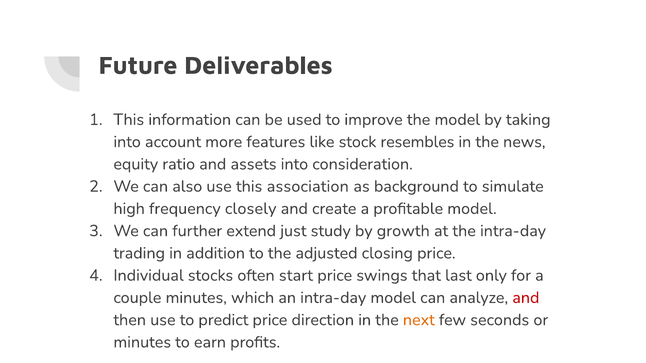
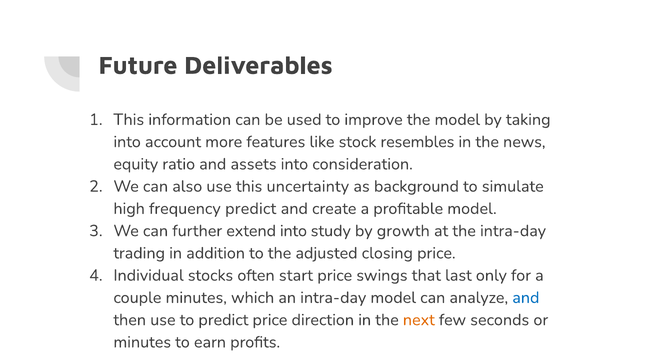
association: association -> uncertainty (308, 187)
frequency closely: closely -> predict (251, 209)
extend just: just -> into (293, 231)
and colour: red -> blue (526, 298)
